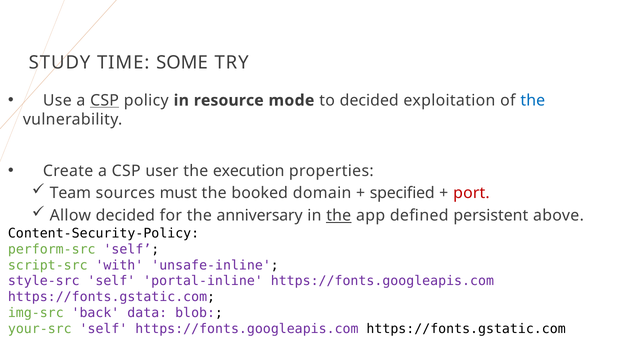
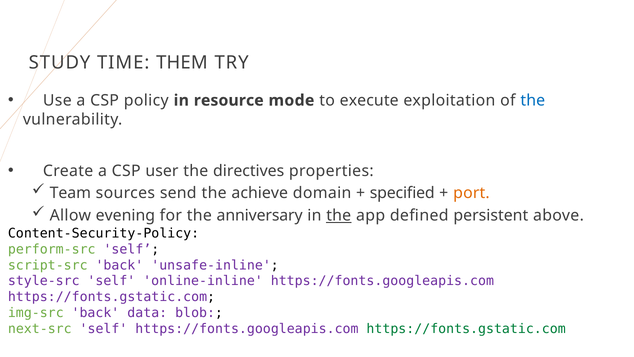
SOME: SOME -> THEM (182, 63)
CSP underline: present -> none (105, 100)
to decided: decided -> execute (369, 100)
execution: execution -> directives (249, 171)
must: must -> send (178, 193)
booked: booked -> achieve (260, 193)
port colour: red -> orange (471, 193)
Allow decided: decided -> evening (125, 215)
script-src with: with -> back (119, 265)
portal-inline: portal-inline -> online-inline (203, 281)
your-src: your-src -> next-src (40, 328)
https://fonts.gstatic.com colour: black -> green (466, 328)
